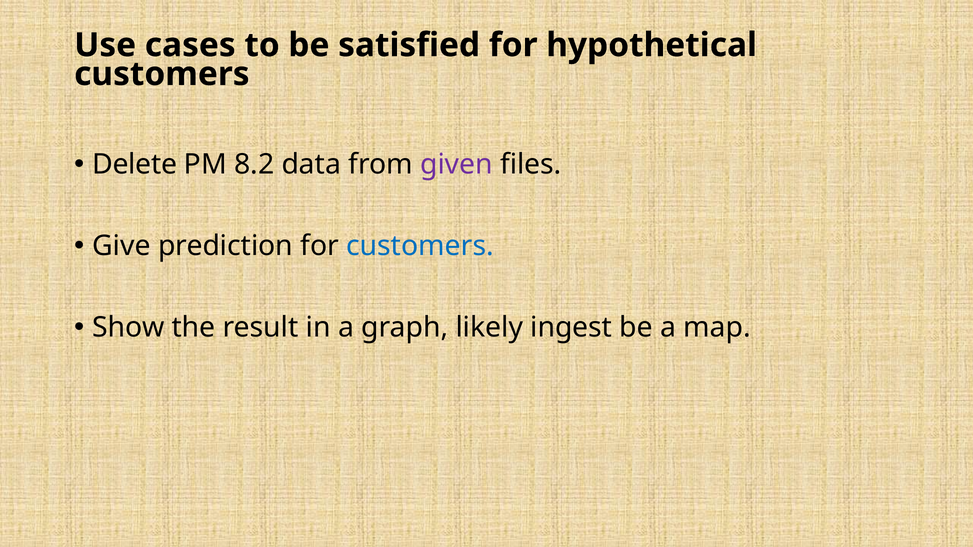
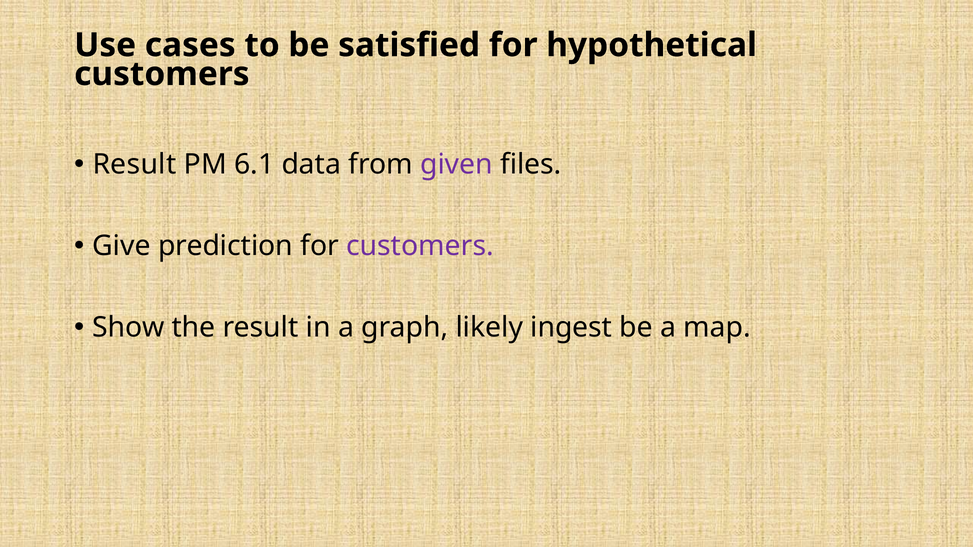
Delete: Delete -> Result (134, 165)
8.2: 8.2 -> 6.1 (254, 165)
customers colour: blue -> purple (420, 246)
